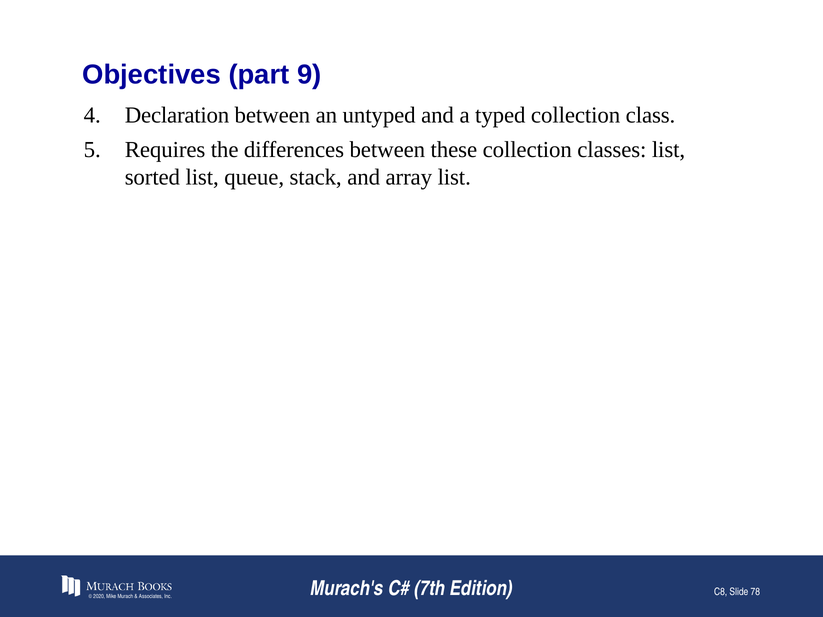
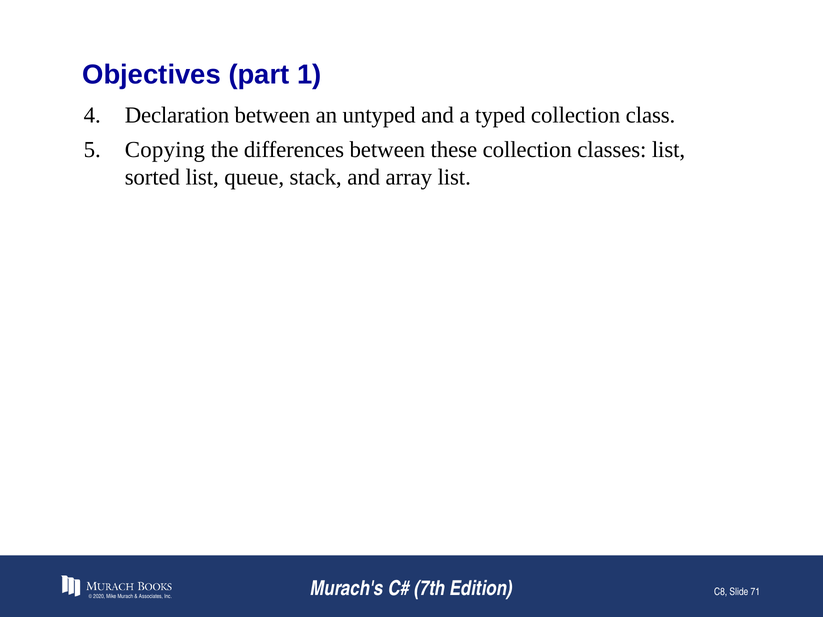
9: 9 -> 1 (309, 75)
Requires: Requires -> Copying (165, 150)
78: 78 -> 71 (755, 592)
